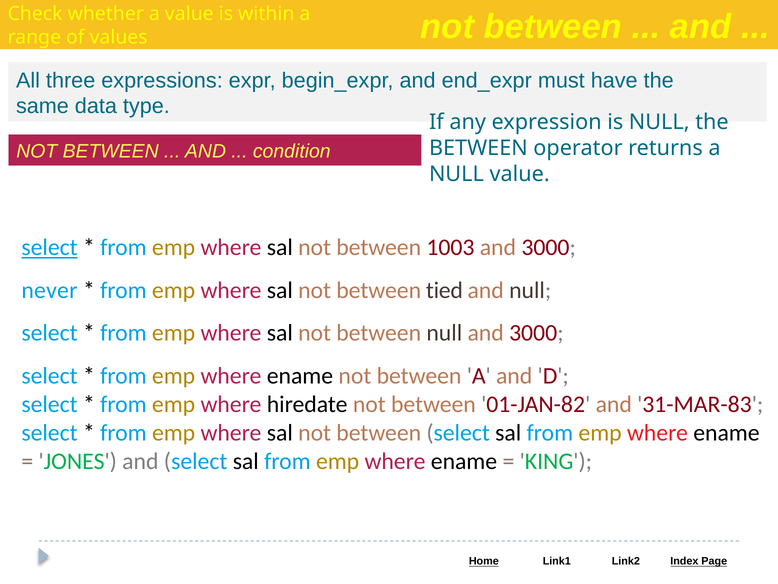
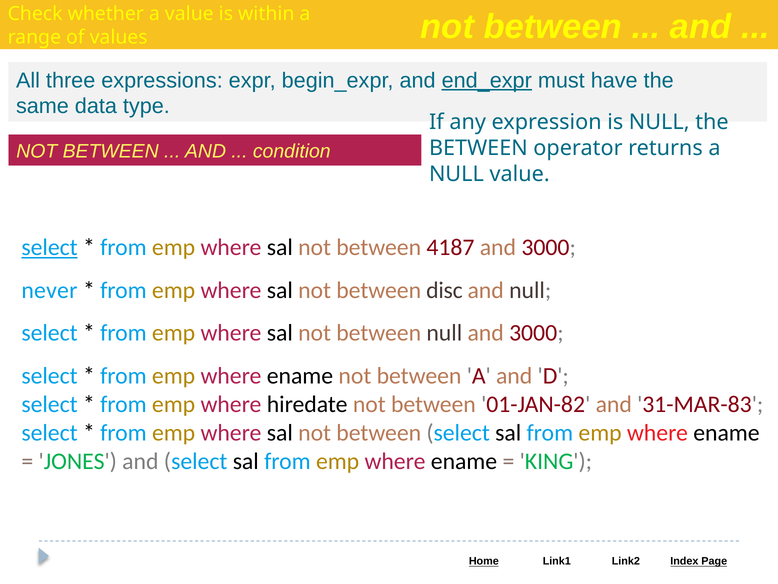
end_expr underline: none -> present (487, 80)
1003: 1003 -> 4187 (450, 247)
tied: tied -> disc (444, 290)
